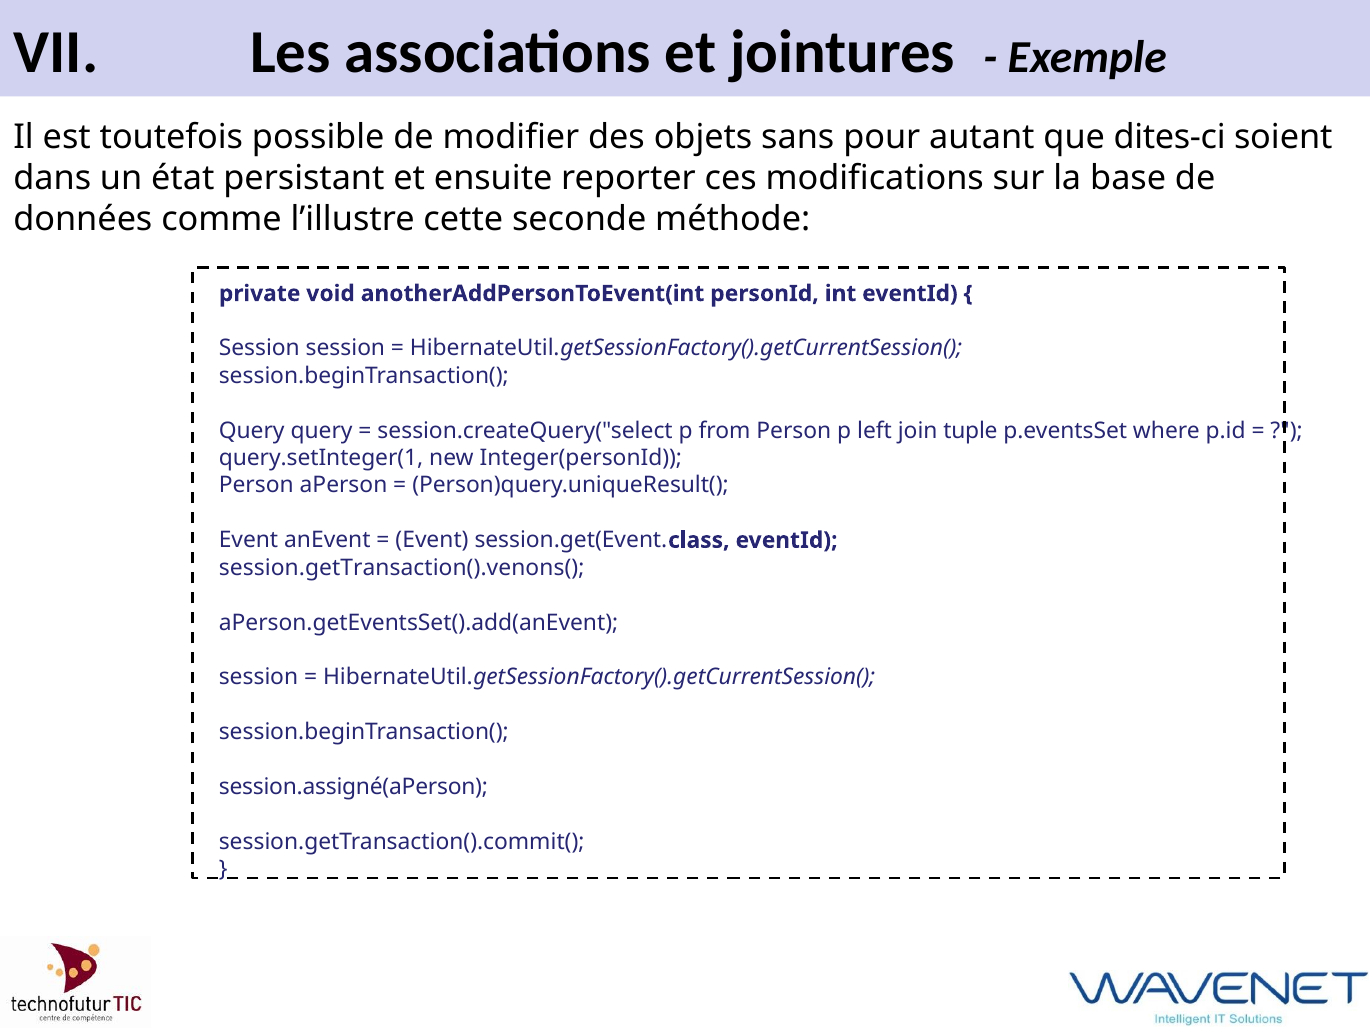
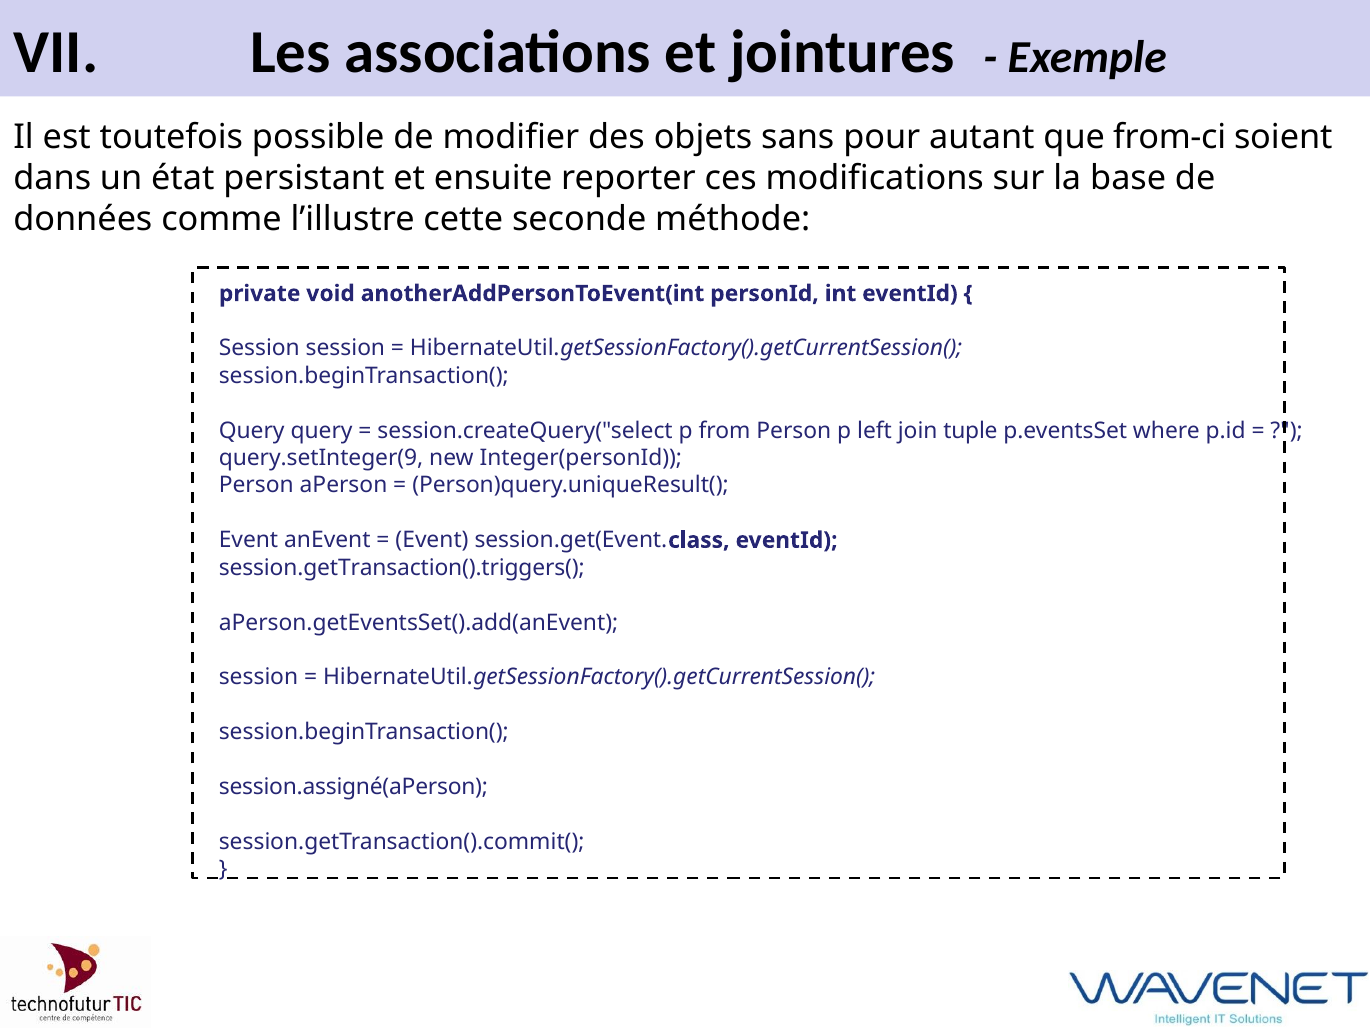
dites-ci: dites-ci -> from-ci (1170, 137)
query.setInteger(1: query.setInteger(1 -> query.setInteger(9 (321, 458)
session.getTransaction().venons(: session.getTransaction().venons( -> session.getTransaction().triggers( (402, 567)
